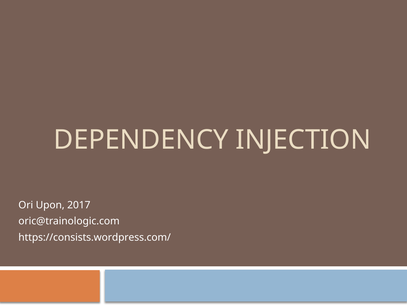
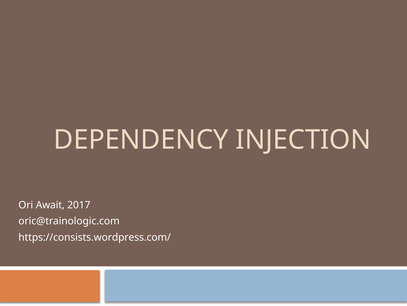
Upon: Upon -> Await (50, 204)
